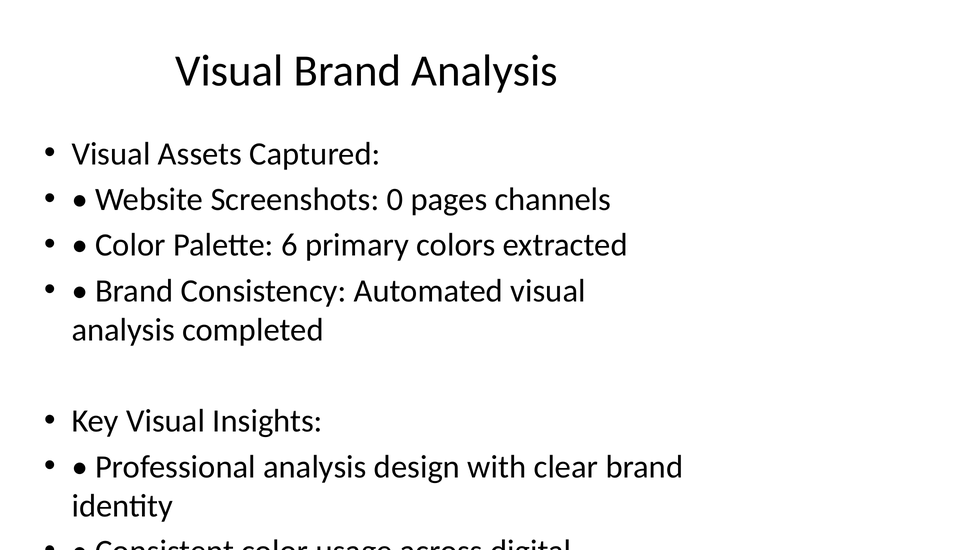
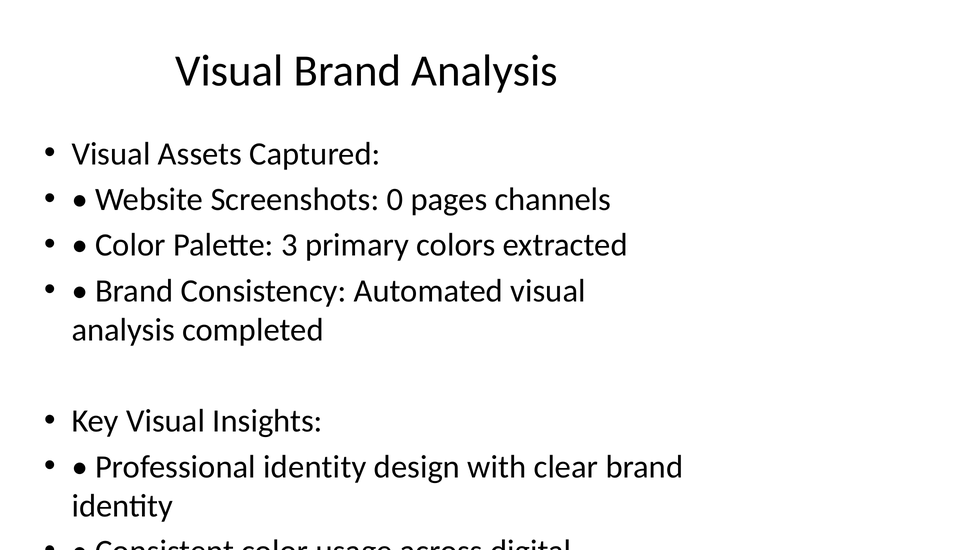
6: 6 -> 3 (289, 245)
Professional analysis: analysis -> identity (315, 467)
